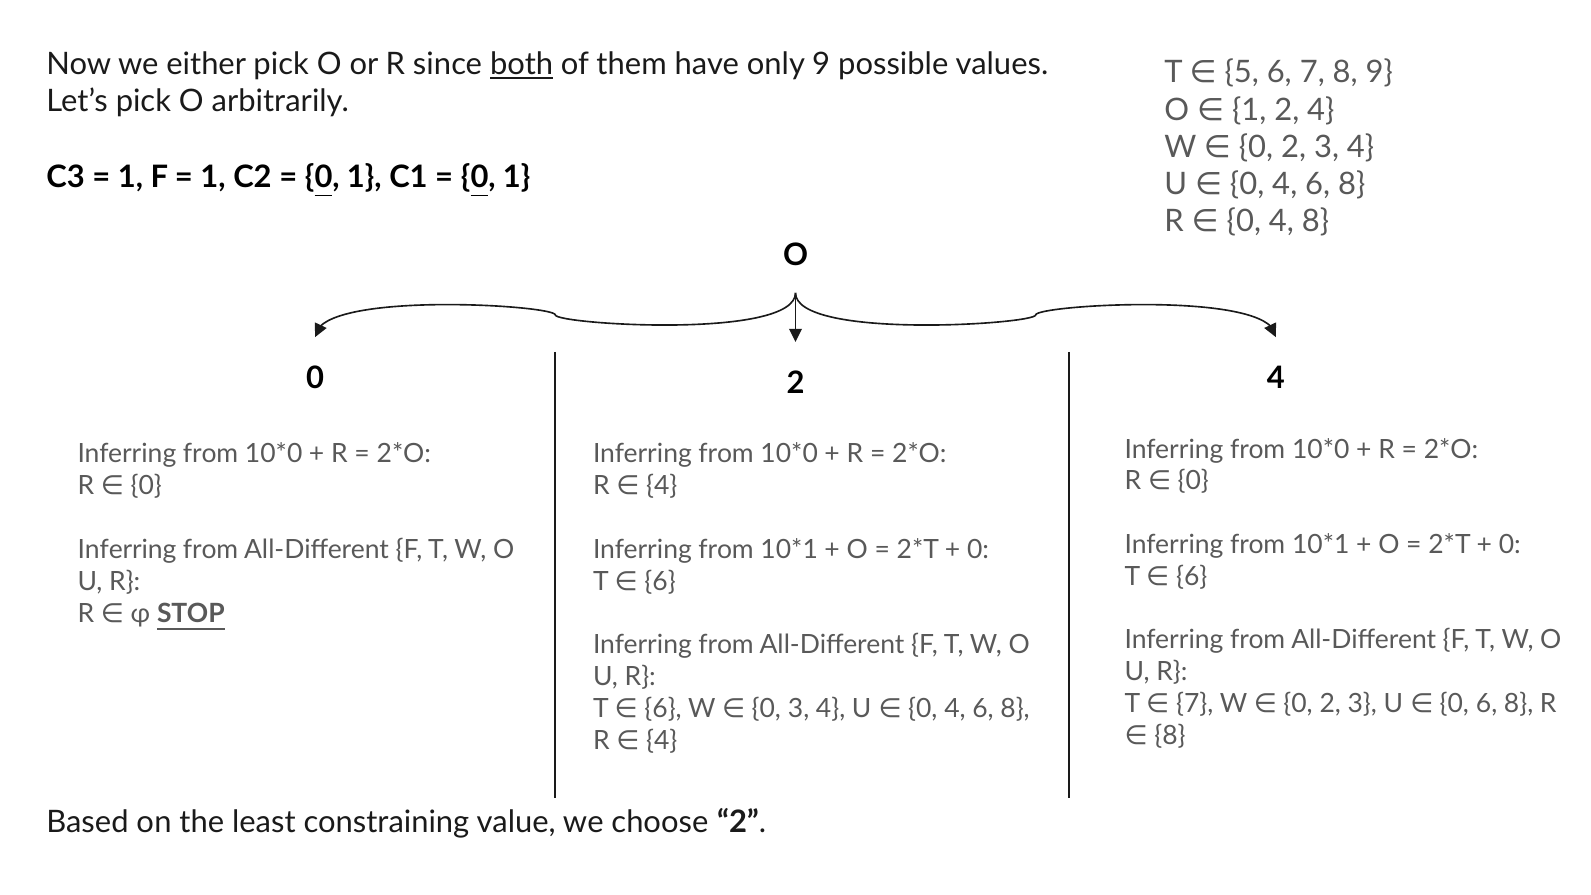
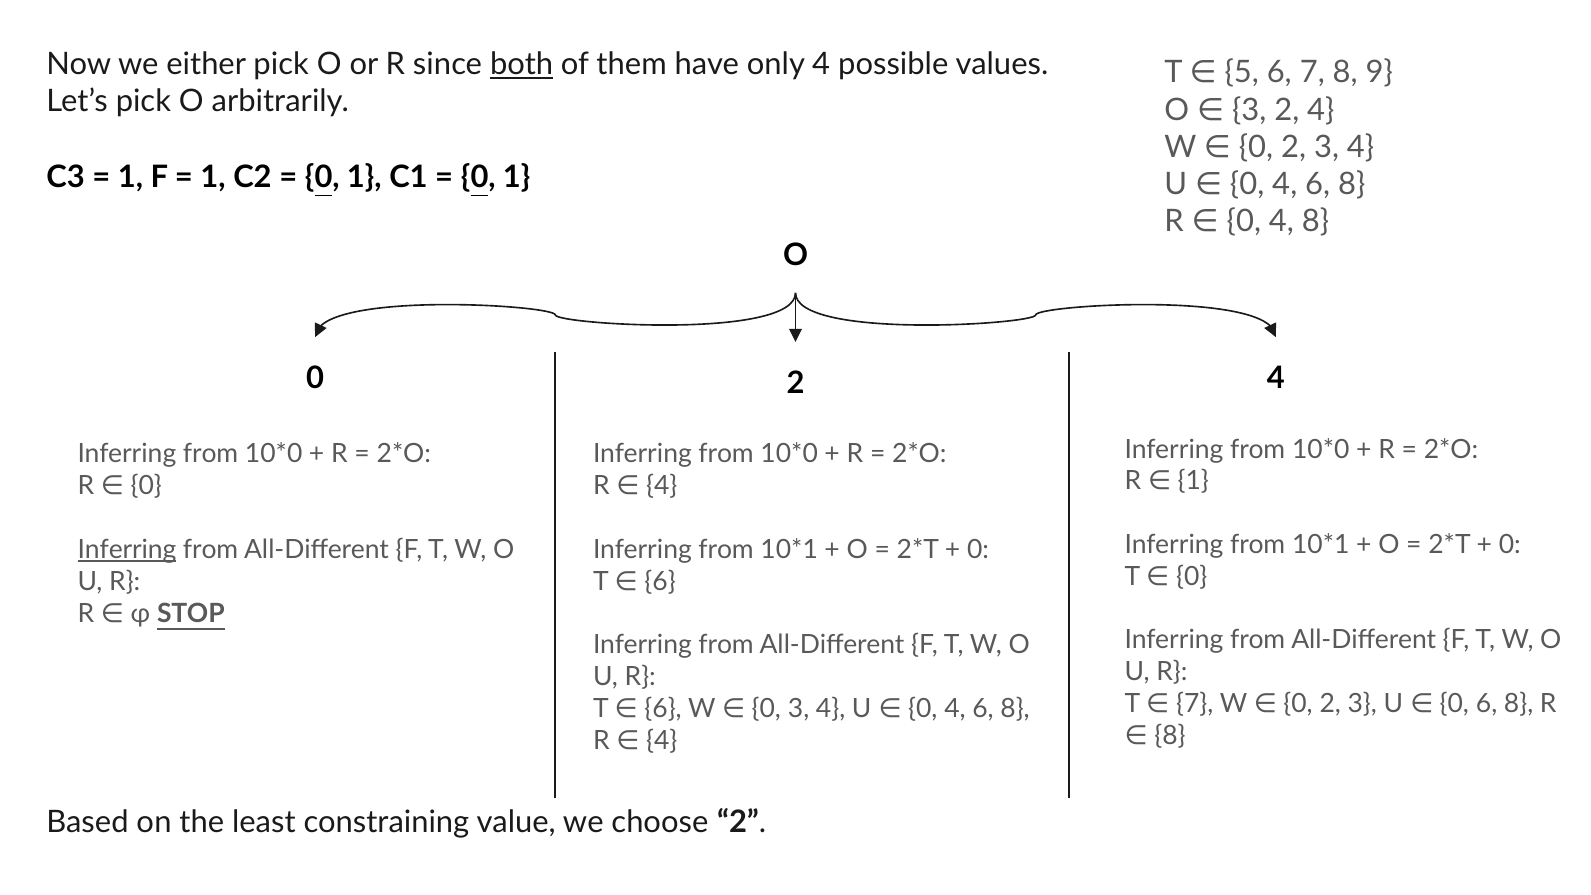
only 9: 9 -> 4 (821, 64)
O 1: 1 -> 3 (1249, 110)
0: 0 -> 1 (1193, 481)
Inferring underline: none -> present (127, 550)
6: 6 -> 0 (1192, 577)
